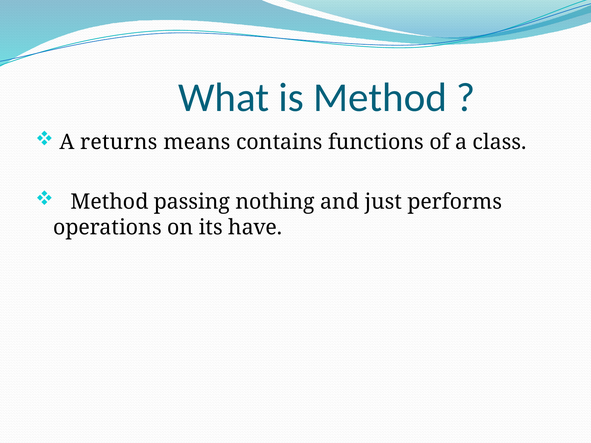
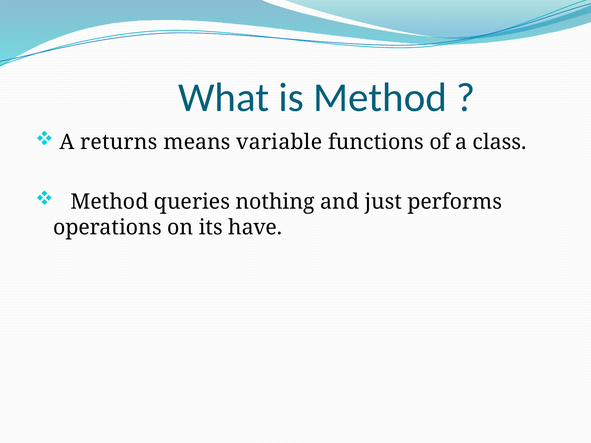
contains: contains -> variable (279, 142)
passing: passing -> queries (192, 202)
